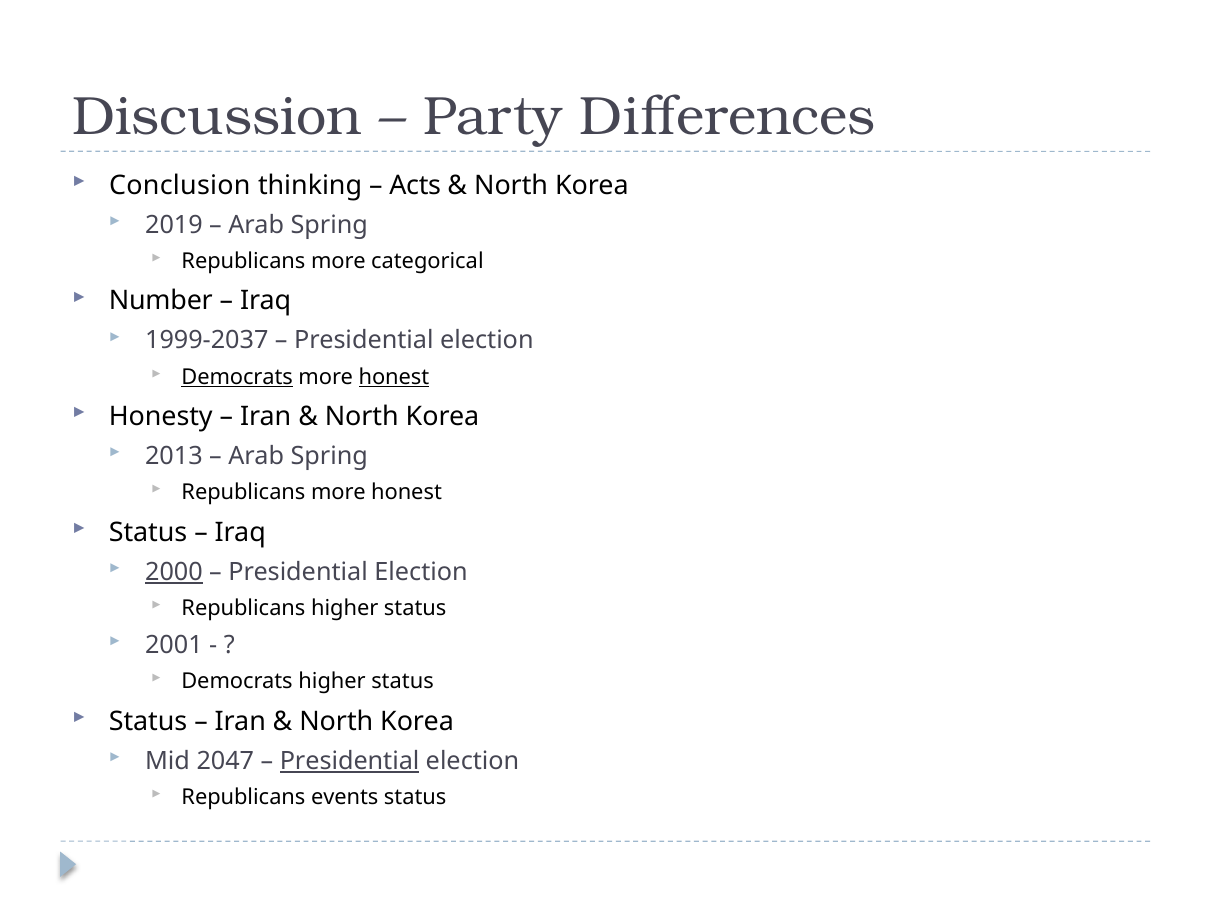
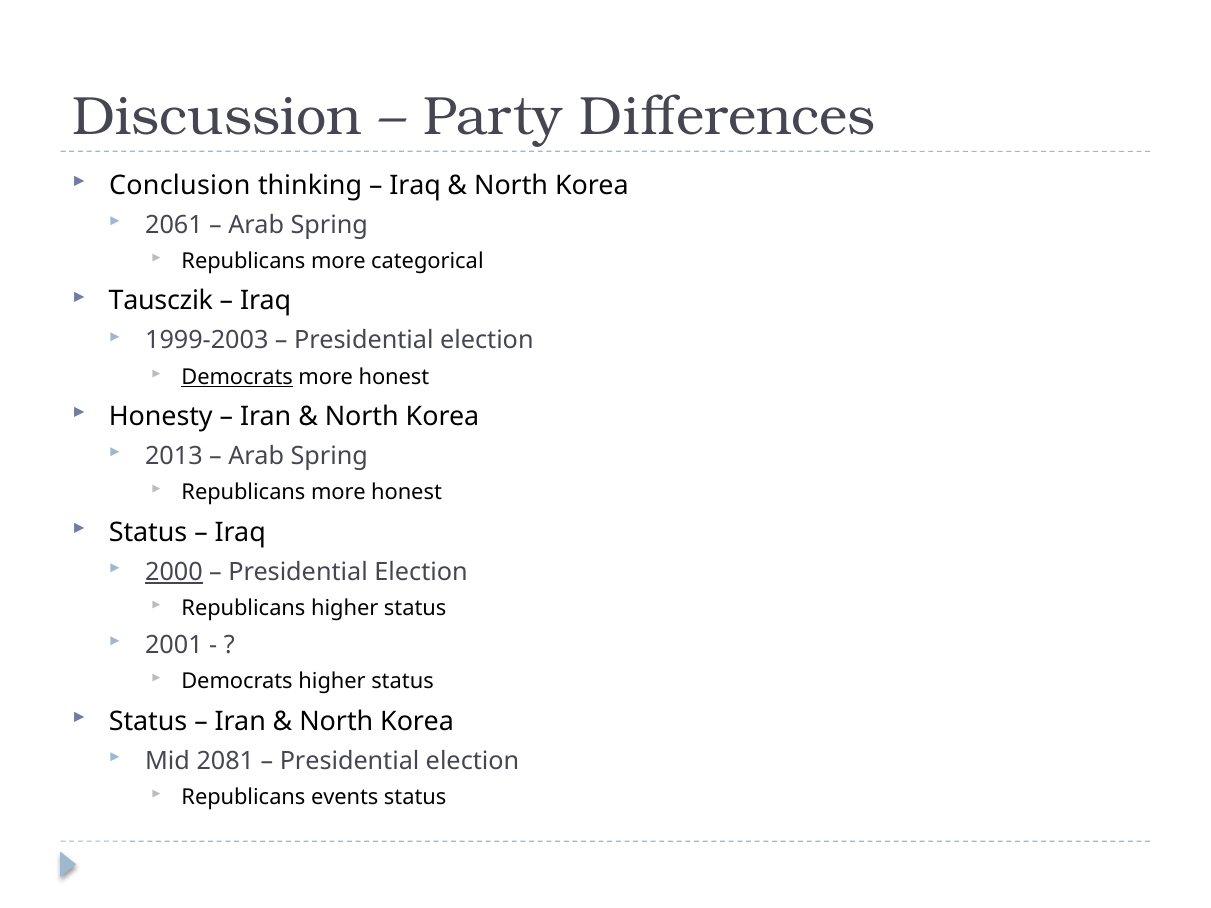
Acts: Acts -> Iraq (415, 185)
2019: 2019 -> 2061 (174, 225)
Number: Number -> Tausczik (161, 301)
1999-2037: 1999-2037 -> 1999-2003 (207, 341)
honest underline: present -> none (394, 377)
2047: 2047 -> 2081 (225, 761)
Presidential underline: present -> none (350, 761)
